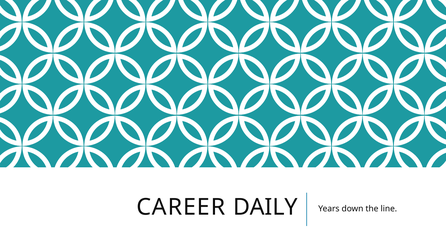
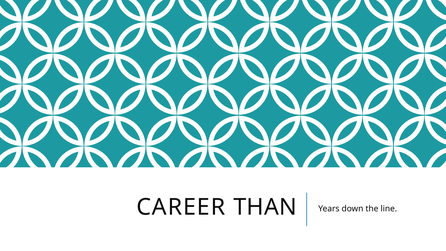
DAILY: DAILY -> THAN (265, 207)
